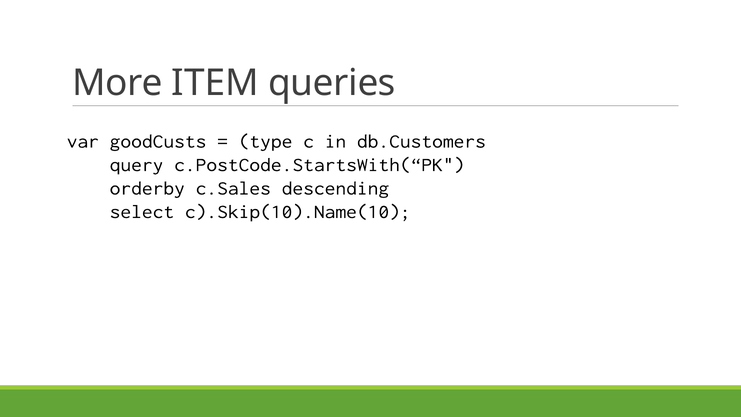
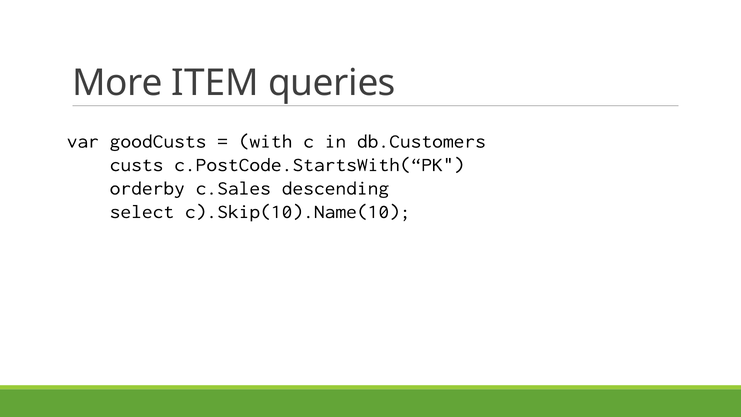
type: type -> with (266, 141)
query: query -> custs (137, 165)
